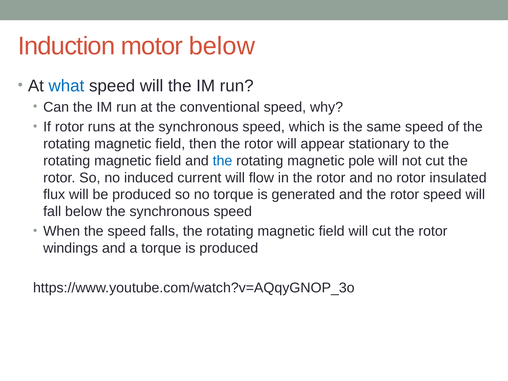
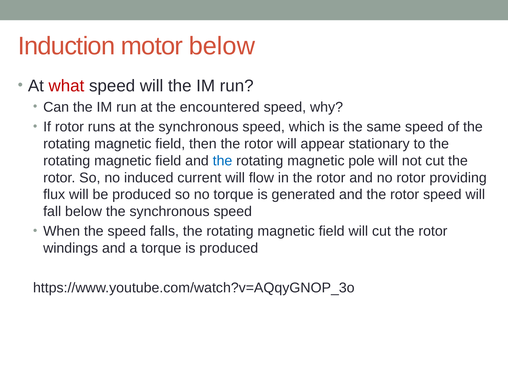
what colour: blue -> red (66, 86)
conventional: conventional -> encountered (220, 107)
insulated: insulated -> providing (458, 178)
